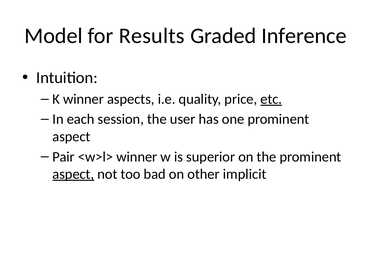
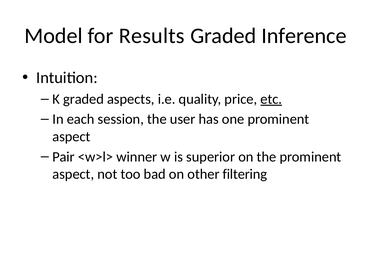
K winner: winner -> graded (84, 99)
aspect underline: present -> none (73, 174)
implicit: implicit -> filtering (245, 174)
